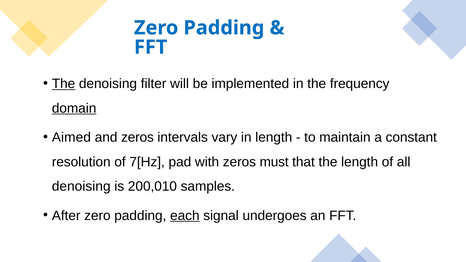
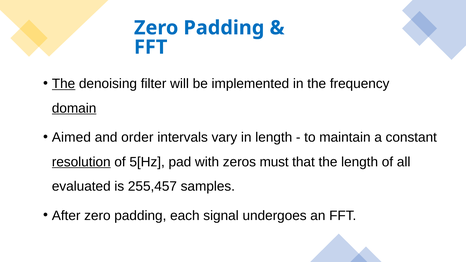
and zeros: zeros -> order (137, 138)
resolution underline: none -> present (81, 162)
7[Hz: 7[Hz -> 5[Hz (147, 162)
denoising: denoising -> evaluated (81, 186)
200,010: 200,010 -> 255,457 (152, 186)
each underline: present -> none (185, 216)
